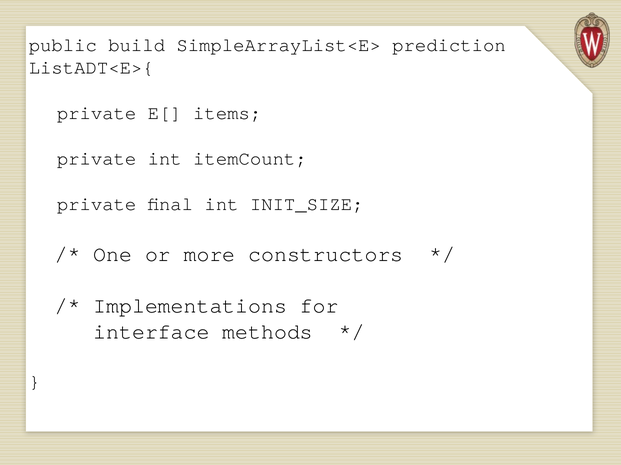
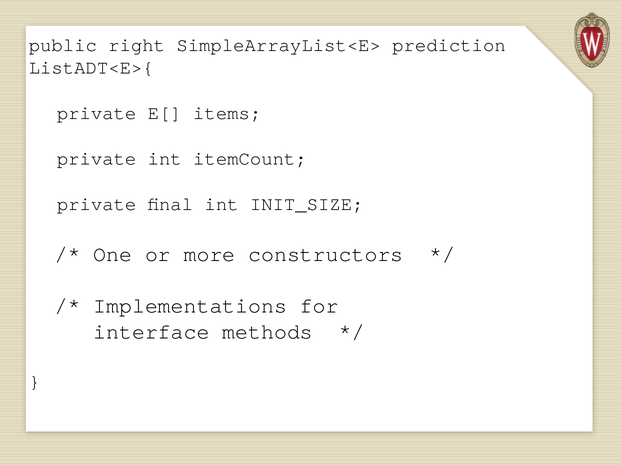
build: build -> right (137, 45)
